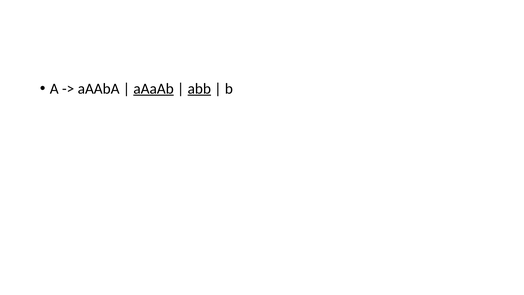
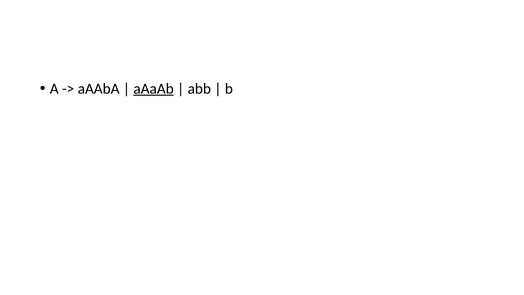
abb underline: present -> none (199, 89)
